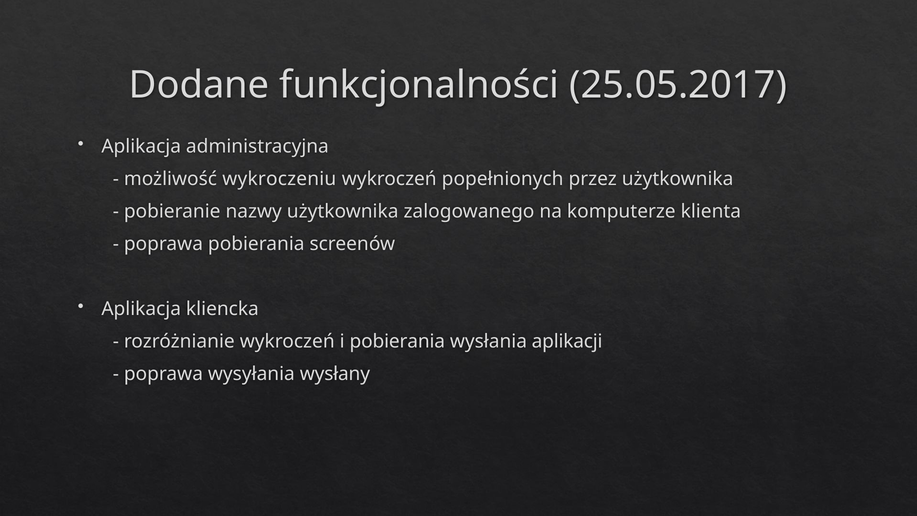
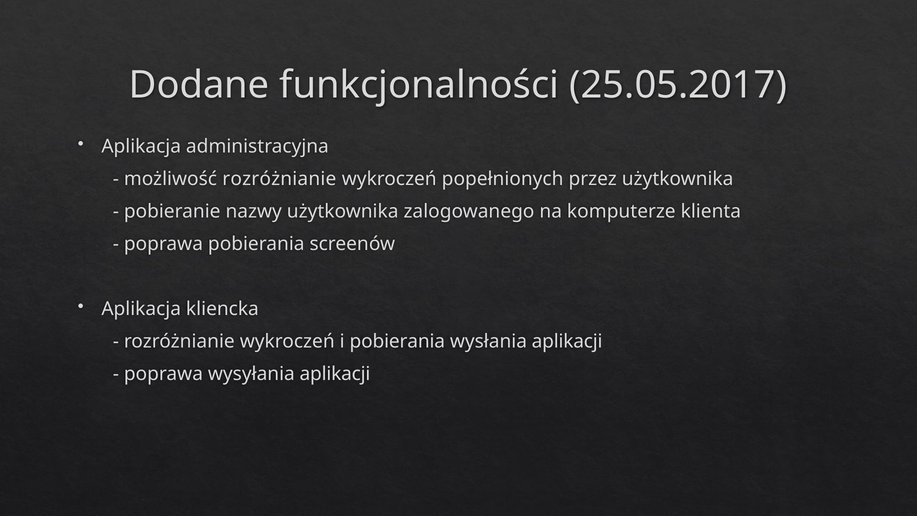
możliwość wykroczeniu: wykroczeniu -> rozróżnianie (279, 179)
wysyłania wysłany: wysłany -> aplikacji (335, 374)
